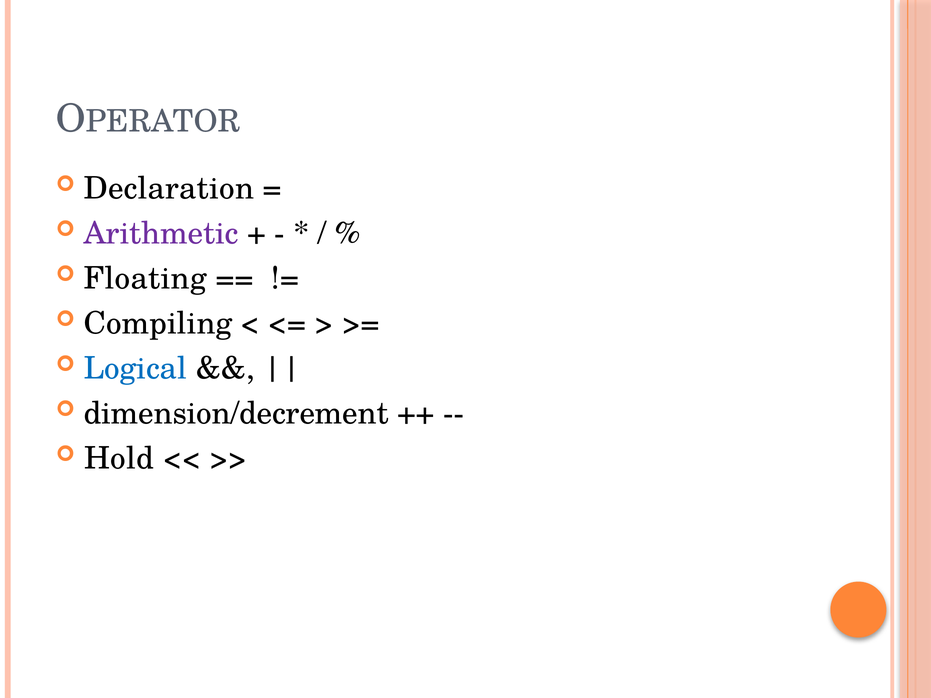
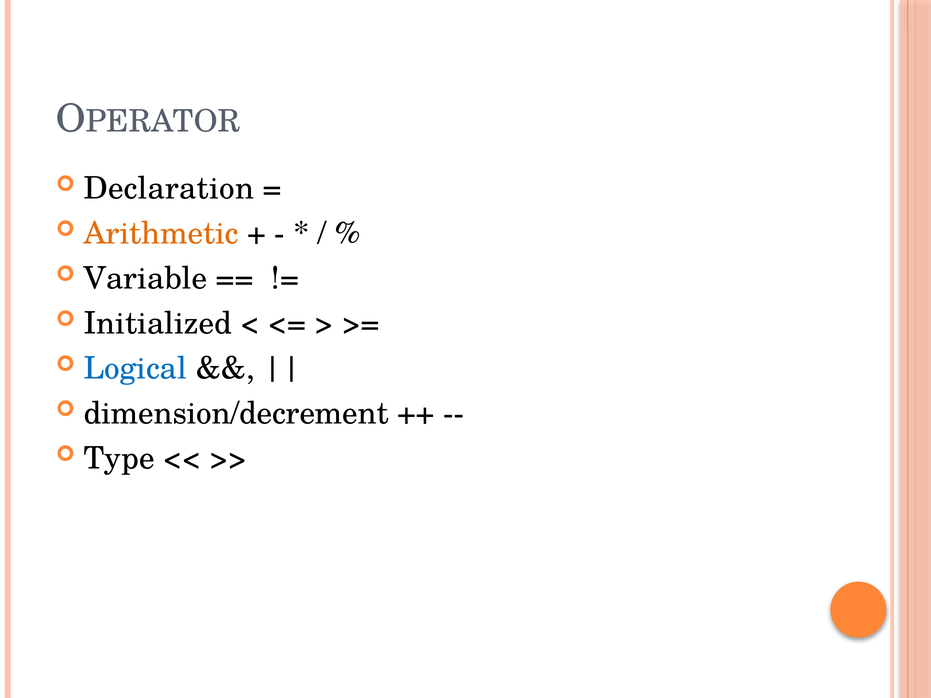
Arithmetic colour: purple -> orange (161, 233)
Floating: Floating -> Variable (145, 278)
Compiling: Compiling -> Initialized (158, 323)
Hold: Hold -> Type (119, 458)
